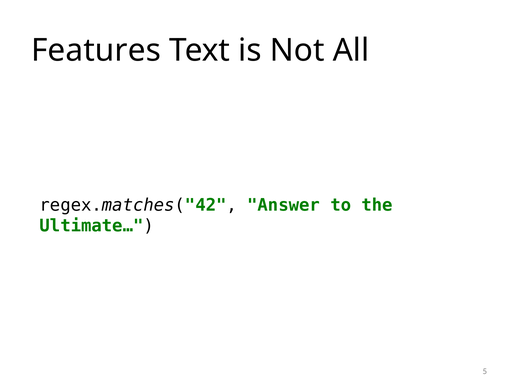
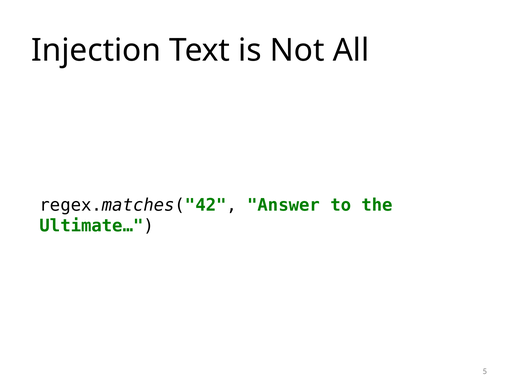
Features: Features -> Injection (96, 50)
